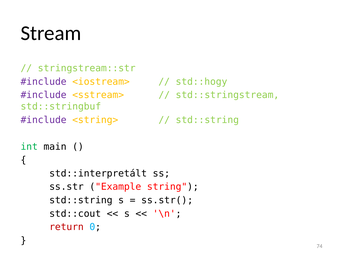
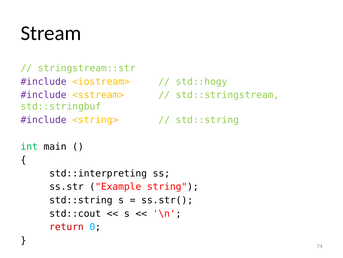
std::interpretált: std::interpretált -> std::interpreting (98, 173)
